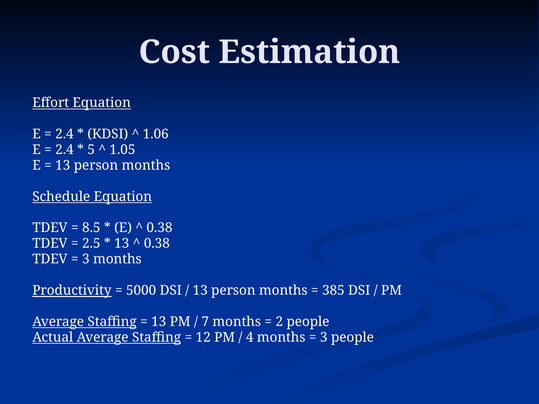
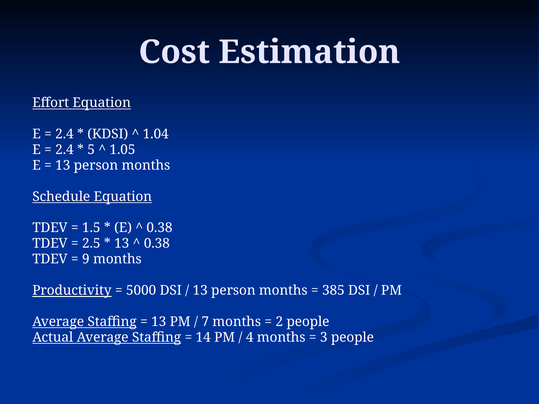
1.06: 1.06 -> 1.04 (156, 134)
8.5: 8.5 -> 1.5 (91, 228)
3: 3 -> 9 (86, 259)
12: 12 -> 14 (203, 338)
